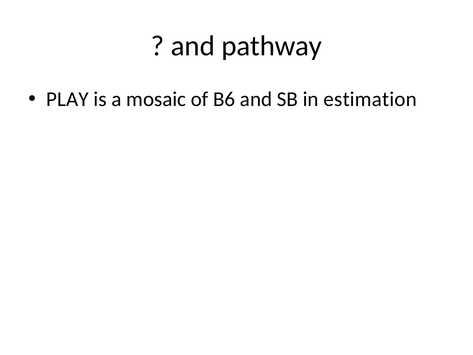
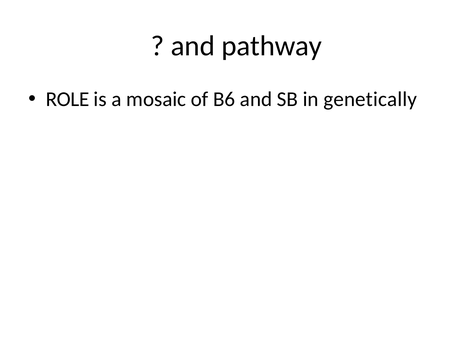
PLAY: PLAY -> ROLE (68, 99)
estimation: estimation -> genetically (370, 99)
